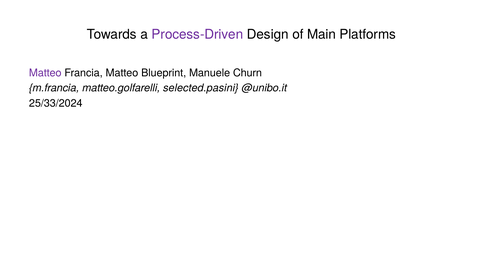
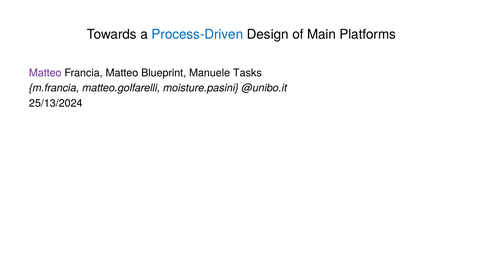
Process-Driven colour: purple -> blue (197, 34)
Churn: Churn -> Tasks (247, 73)
selected.pasini: selected.pasini -> moisture.pasini (201, 88)
25/33/2024: 25/33/2024 -> 25/13/2024 (56, 103)
